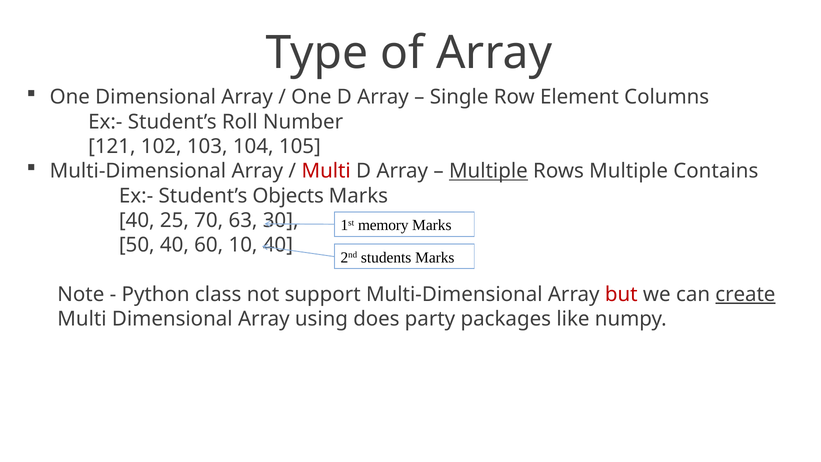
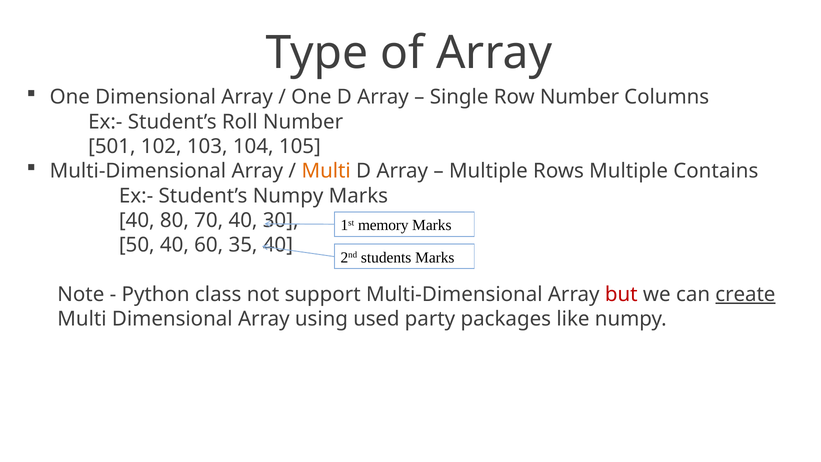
Row Element: Element -> Number (580, 97)
121: 121 -> 501 (112, 146)
Multi colour: red -> orange (326, 171)
Multiple underline: present -> none (488, 171)
Student’s Objects: Objects -> Numpy (288, 196)
25: 25 -> 80 (174, 220)
70 63: 63 -> 40 (243, 220)
10: 10 -> 35 (243, 245)
does: does -> used (376, 319)
